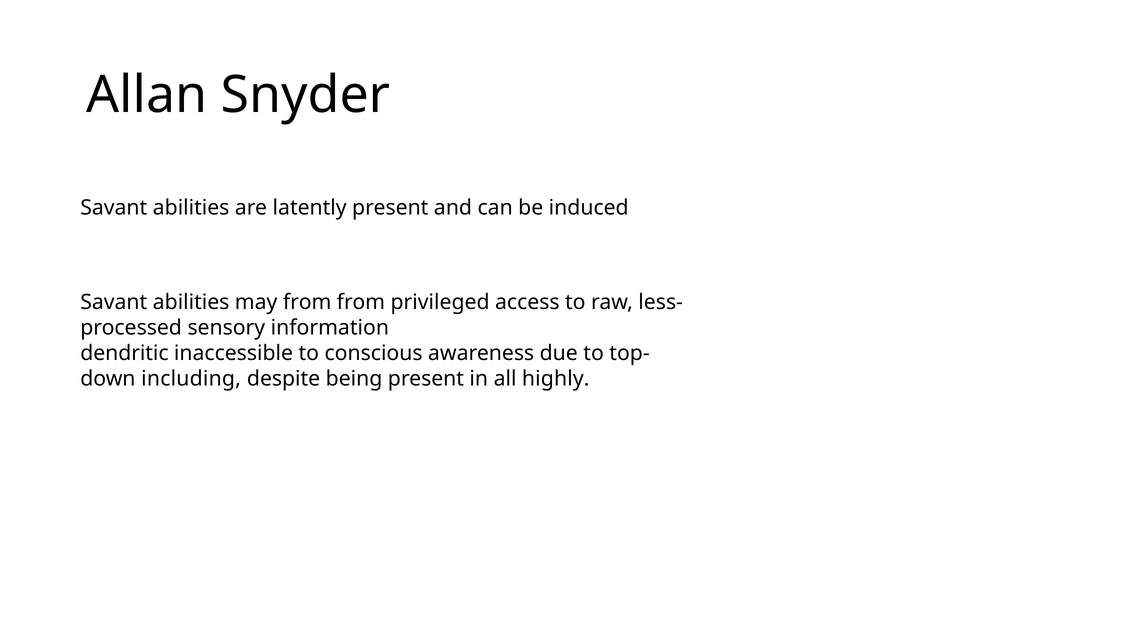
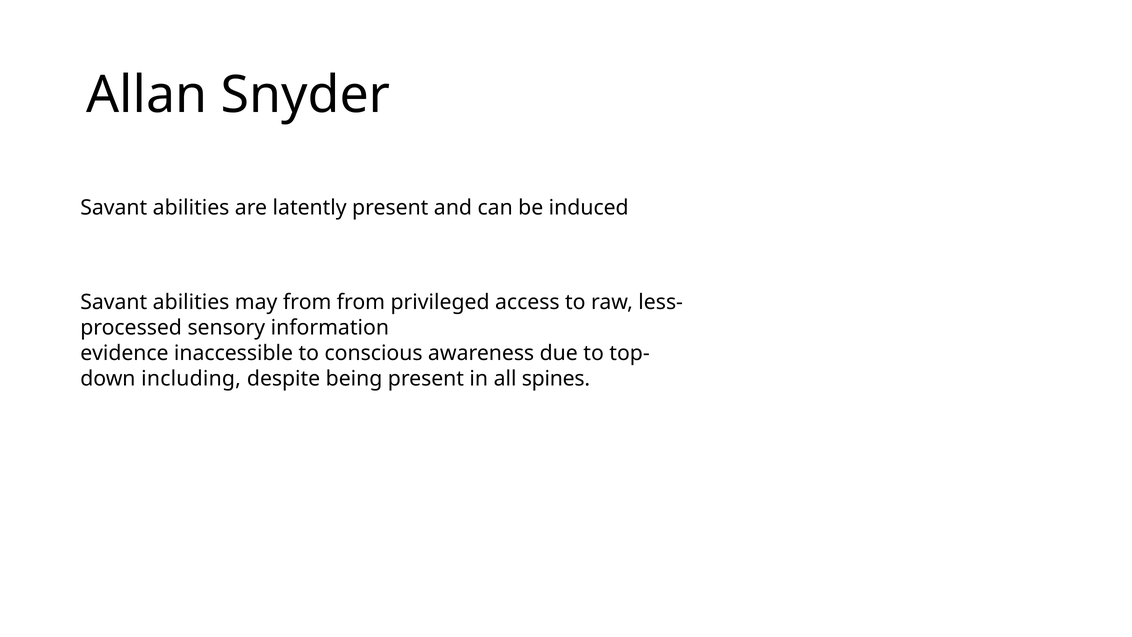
dendritic: dendritic -> evidence (124, 353)
highly: highly -> spines (556, 379)
